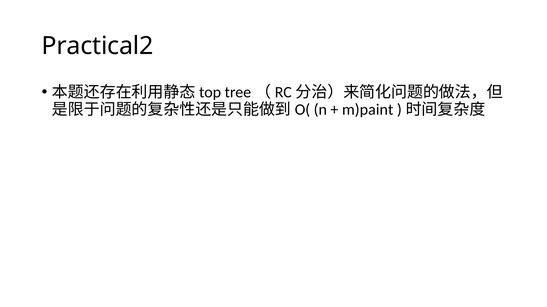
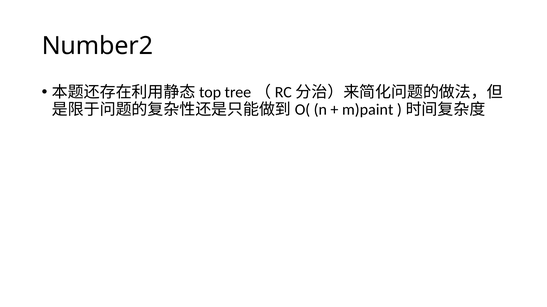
Practical2: Practical2 -> Number2 (97, 46)
